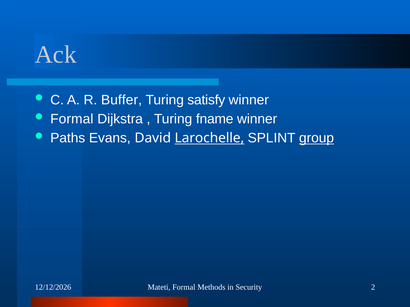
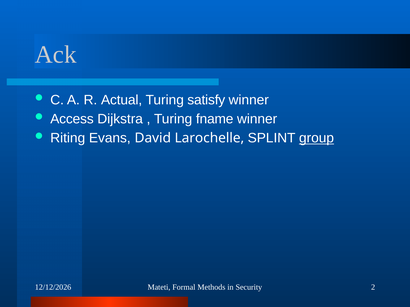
Buffer: Buffer -> Actual (122, 100)
Formal: Formal -> Access (72, 119)
Paths: Paths -> Riting (68, 138)
Larochelle underline: present -> none (209, 138)
